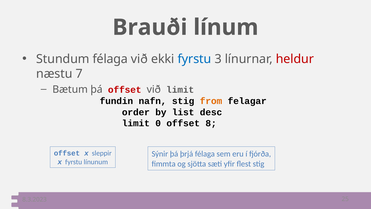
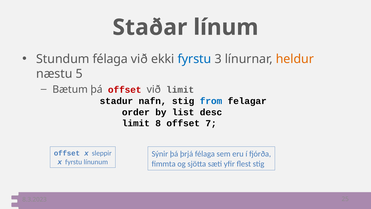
Brauði: Brauði -> Staðar (150, 27)
heldur colour: red -> orange (295, 59)
7: 7 -> 5 (79, 74)
fundin: fundin -> stadur (116, 101)
from colour: orange -> blue (211, 101)
0: 0 -> 8 (158, 123)
8: 8 -> 7 (211, 123)
